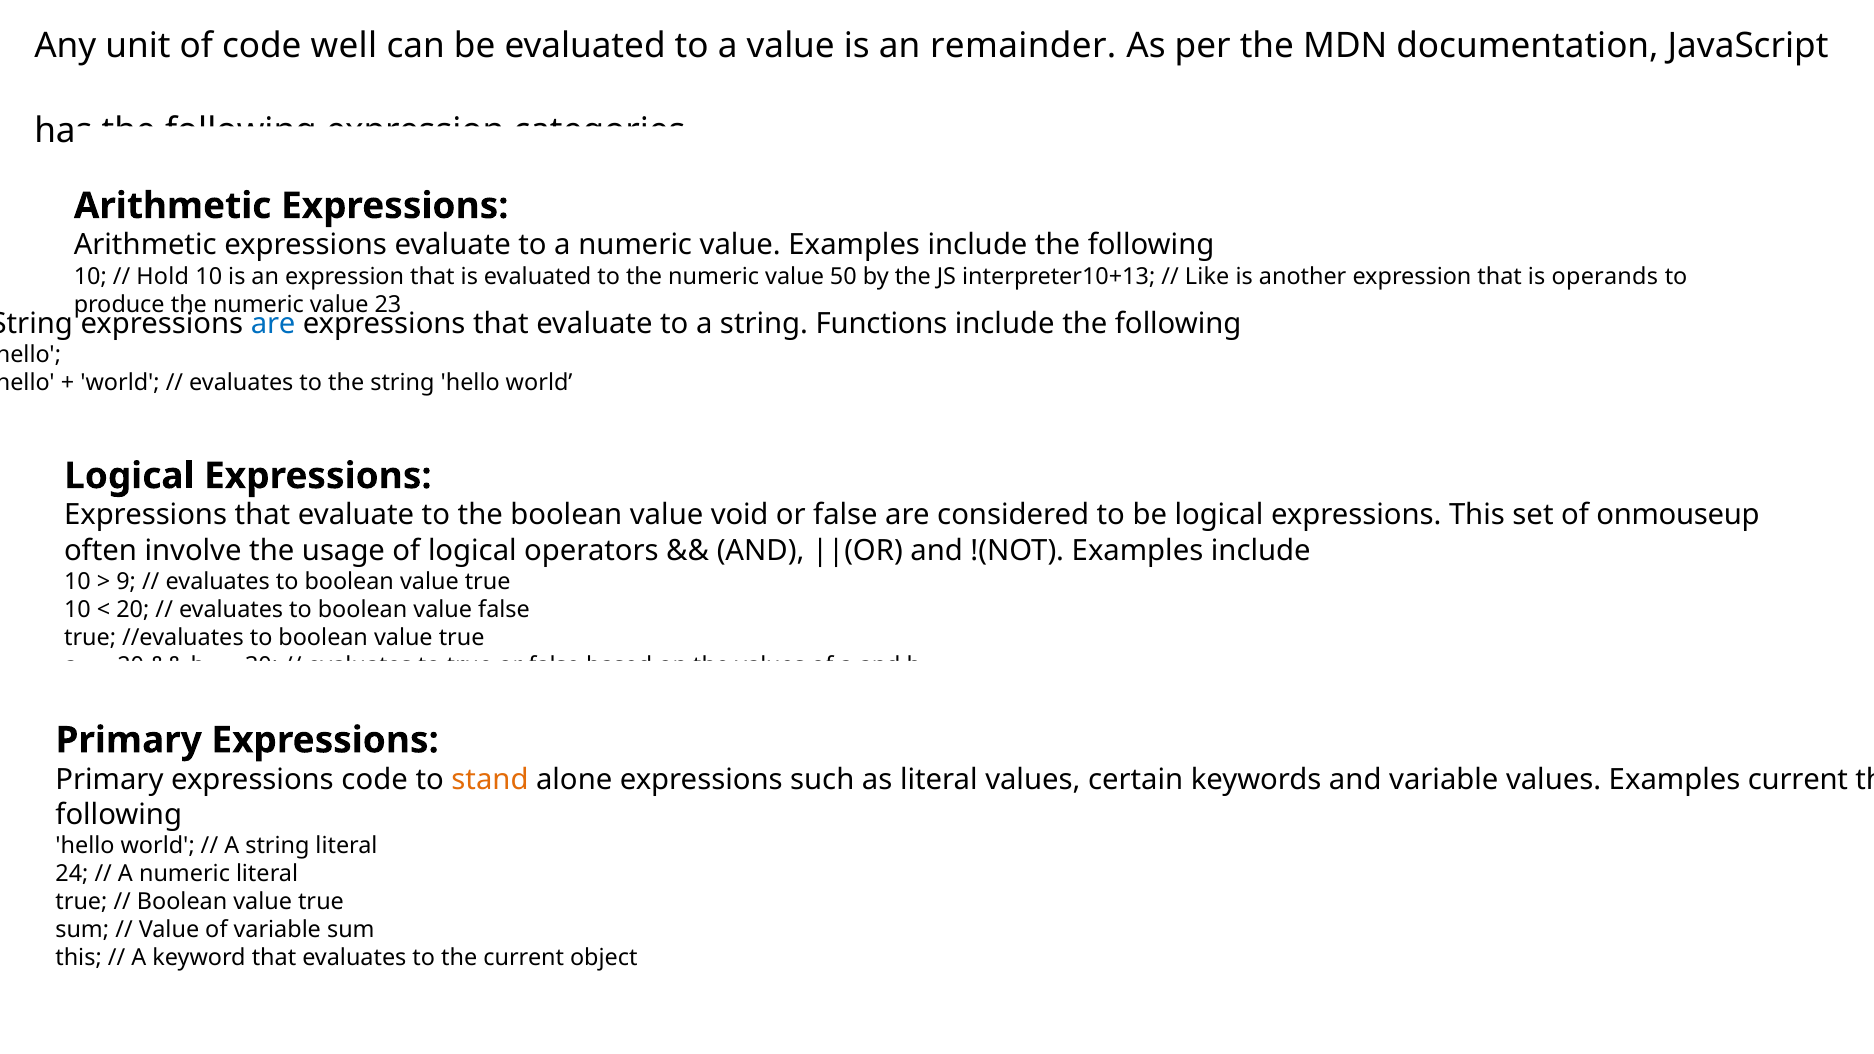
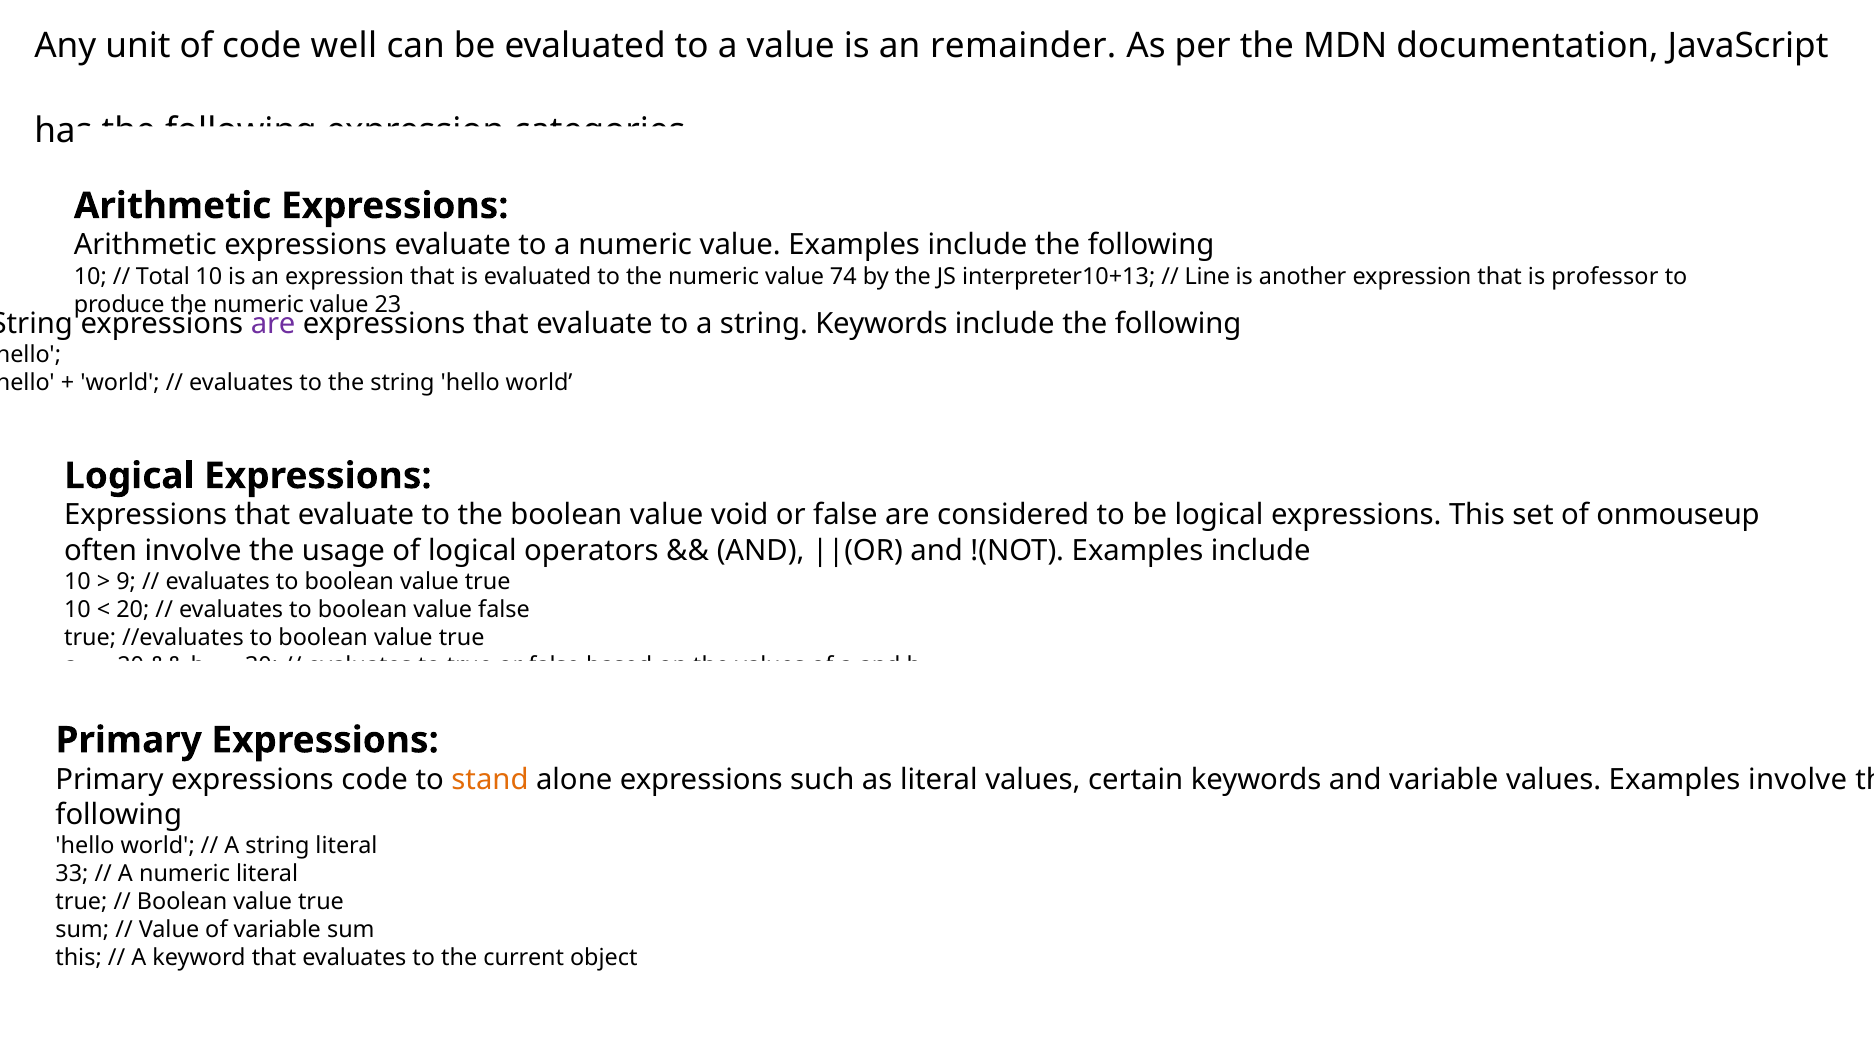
Hold: Hold -> Total (163, 276)
50: 50 -> 74 (843, 276)
Like: Like -> Line (1207, 276)
operands: operands -> professor (1605, 276)
are colour: blue -> purple (273, 323)
string Functions: Functions -> Keywords (882, 323)
Examples current: current -> involve (1798, 780)
24: 24 -> 33 (72, 874)
